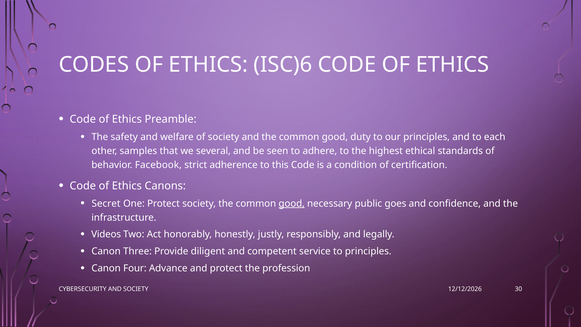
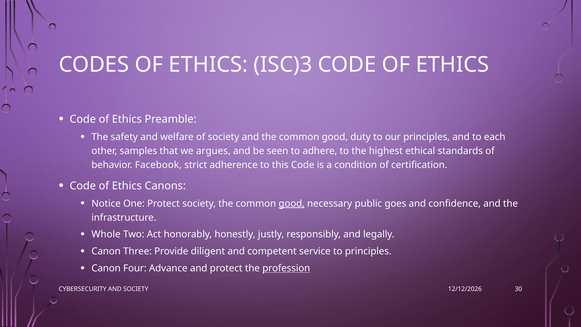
ISC)6: ISC)6 -> ISC)3 (283, 65)
several: several -> argues (213, 151)
Secret: Secret -> Notice (106, 203)
Videos: Videos -> Whole (106, 234)
profession underline: none -> present (286, 268)
